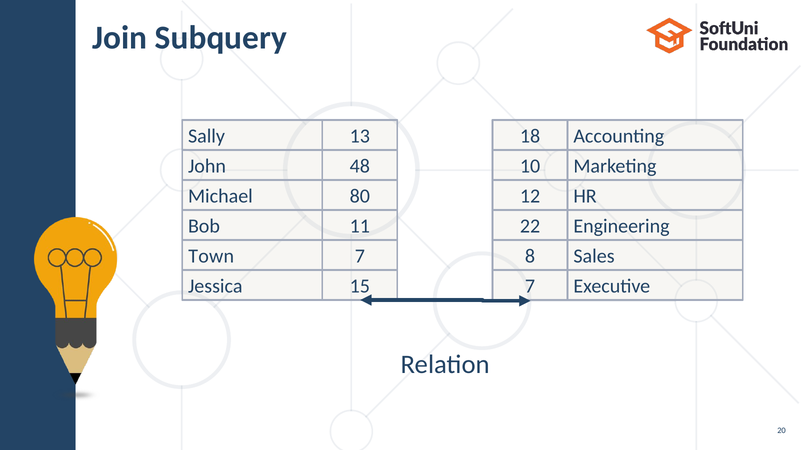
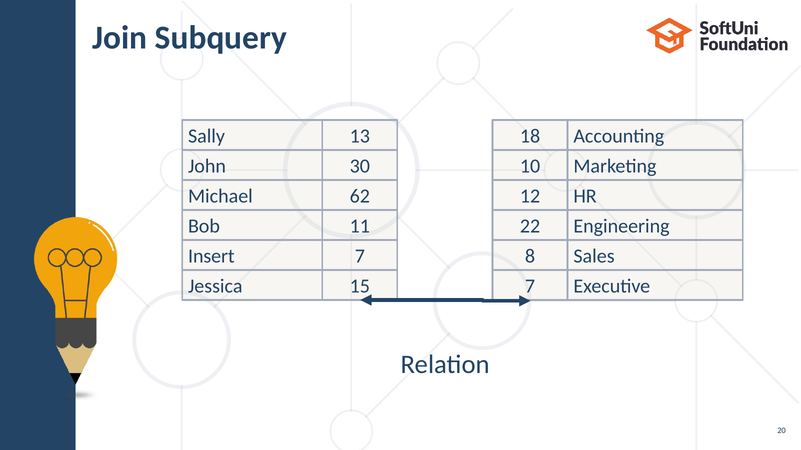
48: 48 -> 30 (360, 167)
80: 80 -> 62 (360, 197)
Town: Town -> Insert (211, 257)
